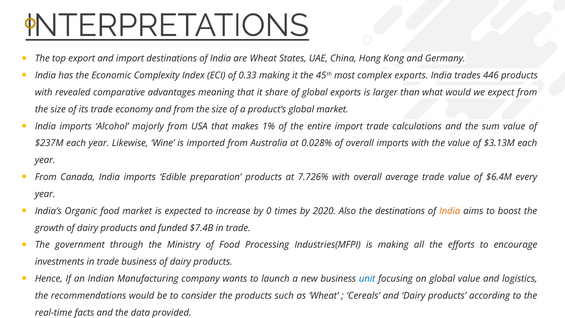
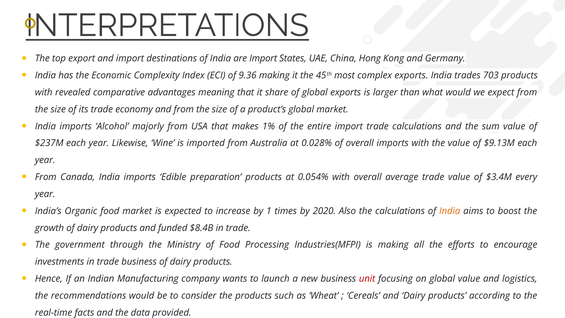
are Wheat: Wheat -> Import (263, 58)
0.33: 0.33 -> 9.36 (248, 75)
446: 446 -> 703 (491, 75)
$3.13M: $3.13M -> $9.13M (499, 143)
7.726%: 7.726% -> 0.054% (313, 177)
$6.4M: $6.4M -> $3.4M (499, 177)
0: 0 -> 1 (269, 211)
the destinations: destinations -> calculations (400, 211)
$7.4B: $7.4B -> $8.4B (202, 228)
unit colour: blue -> red (367, 279)
